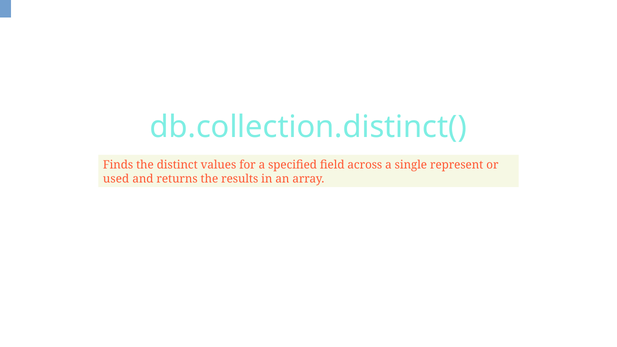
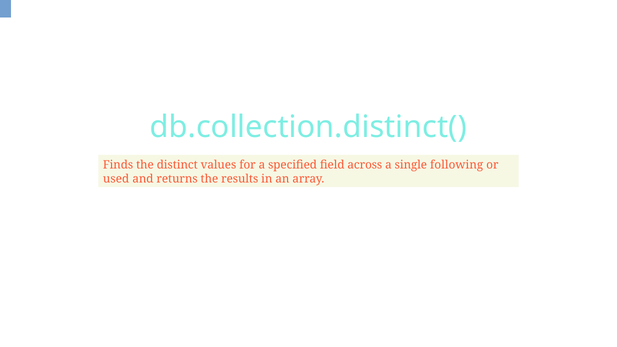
represent: represent -> following (457, 165)
